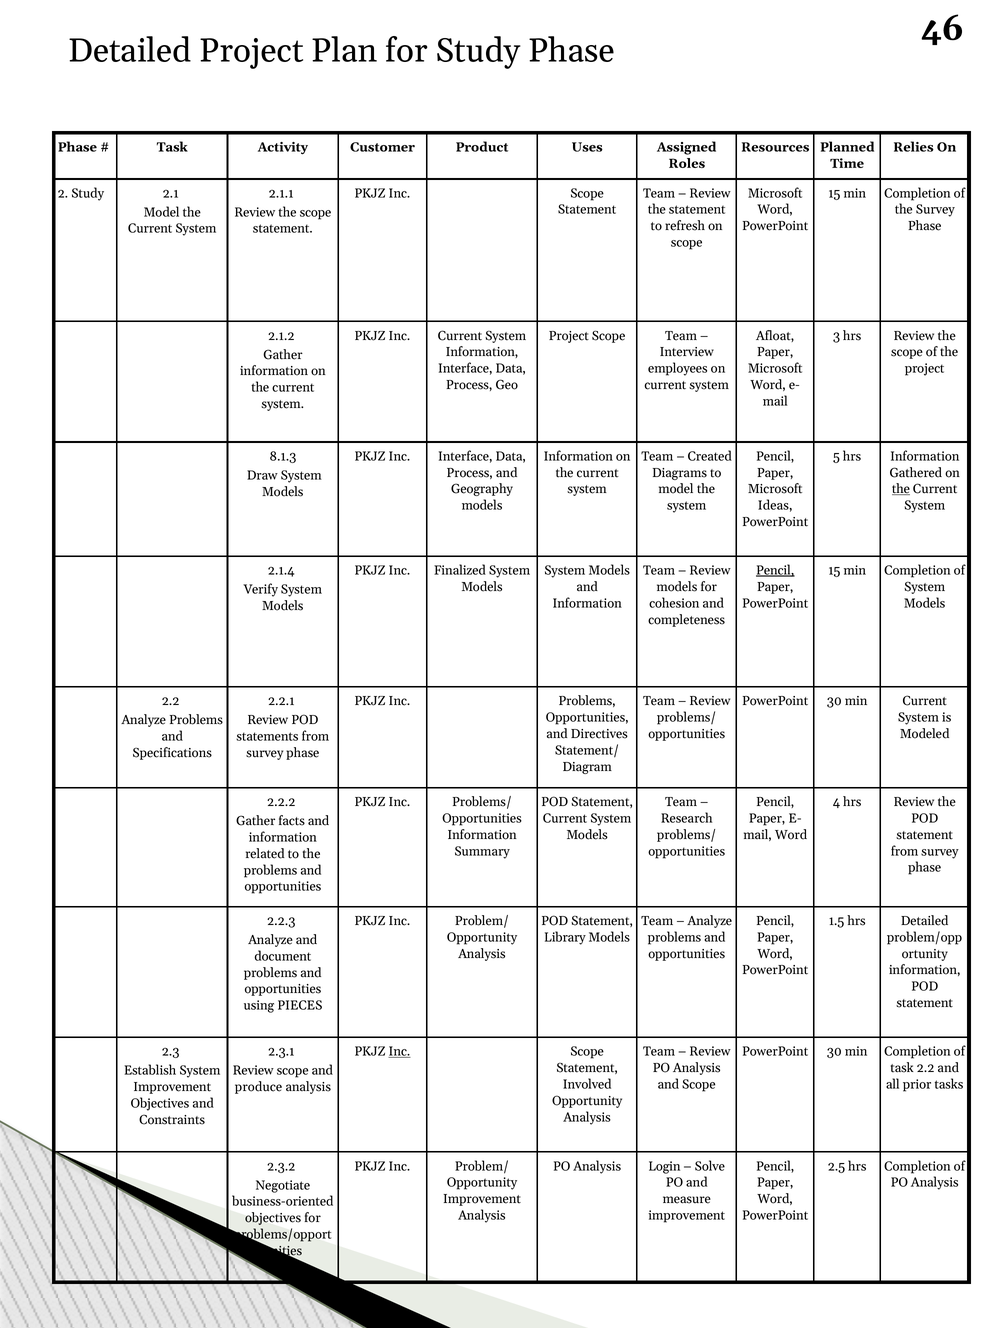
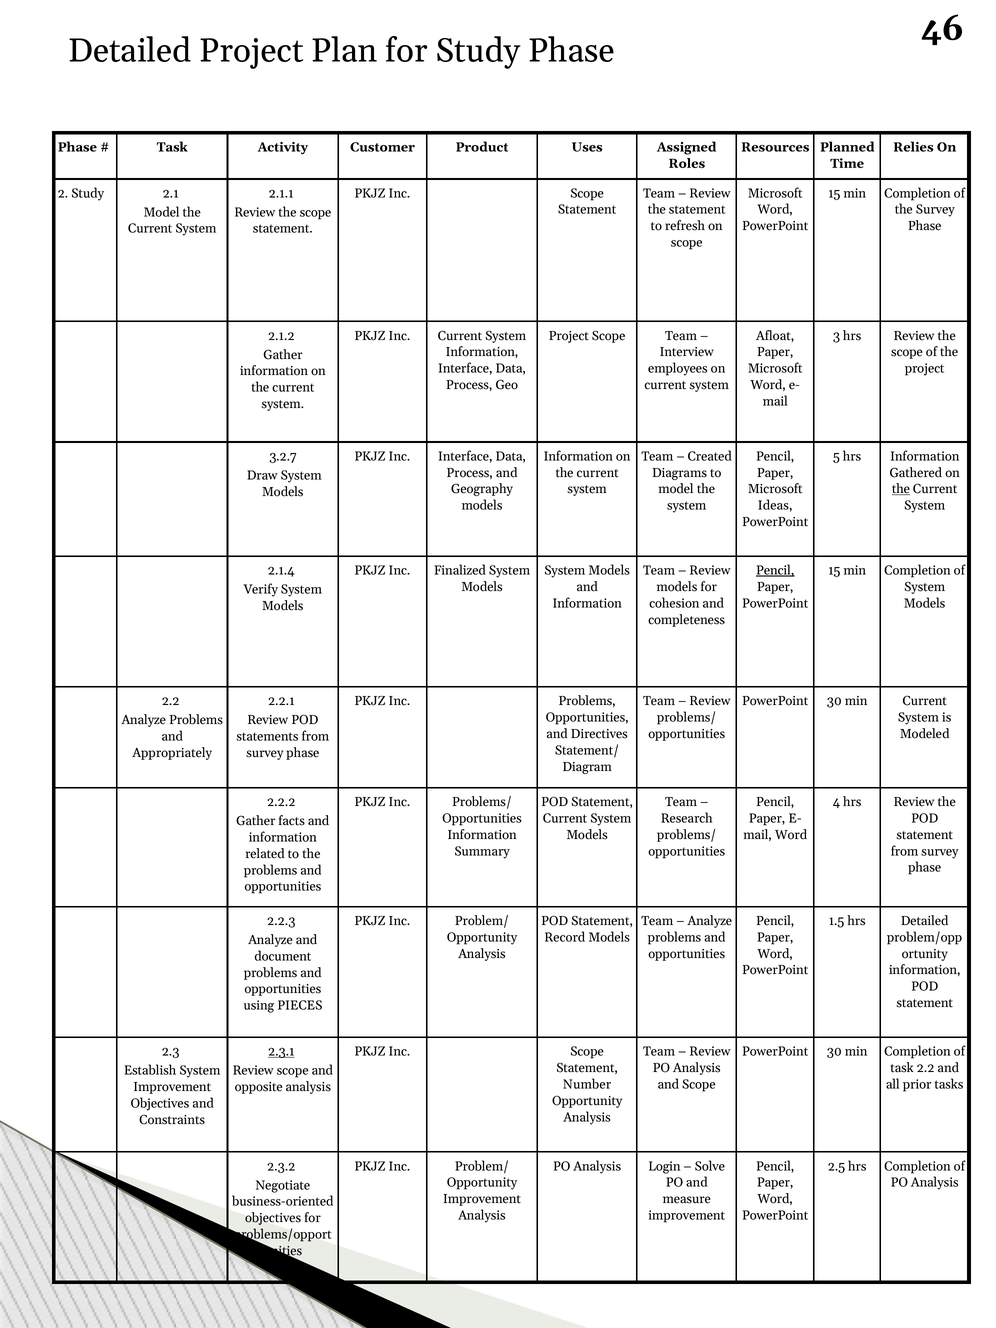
8.1.3: 8.1.3 -> 3.2.7 (283, 456)
Specifications: Specifications -> Appropriately (172, 753)
Library: Library -> Record (565, 937)
2.3.1 underline: none -> present (281, 1052)
Inc underline: present -> none (399, 1052)
Involved: Involved -> Number (587, 1084)
produce: produce -> opposite (259, 1087)
